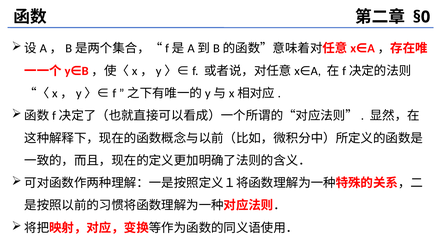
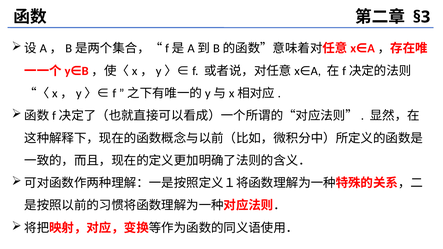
§0: §0 -> §3 (422, 17)
